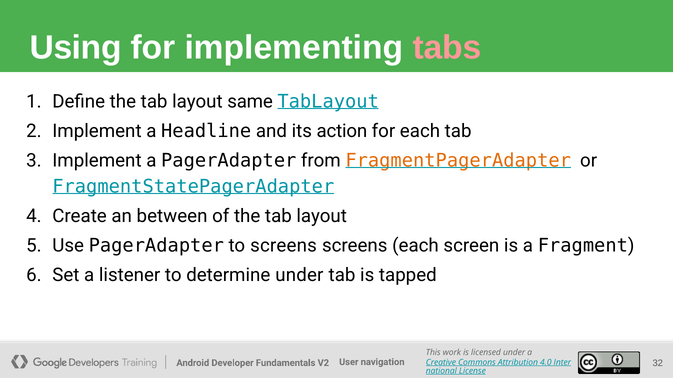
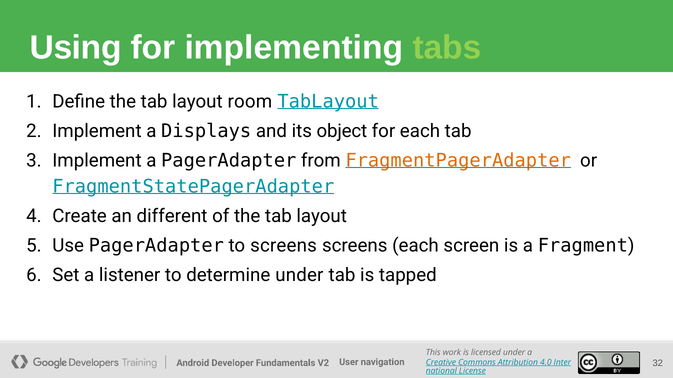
tabs colour: pink -> light green (447, 48)
same: same -> room (250, 102)
Headline: Headline -> Displays (206, 131)
action: action -> object (342, 131)
between: between -> different (172, 216)
